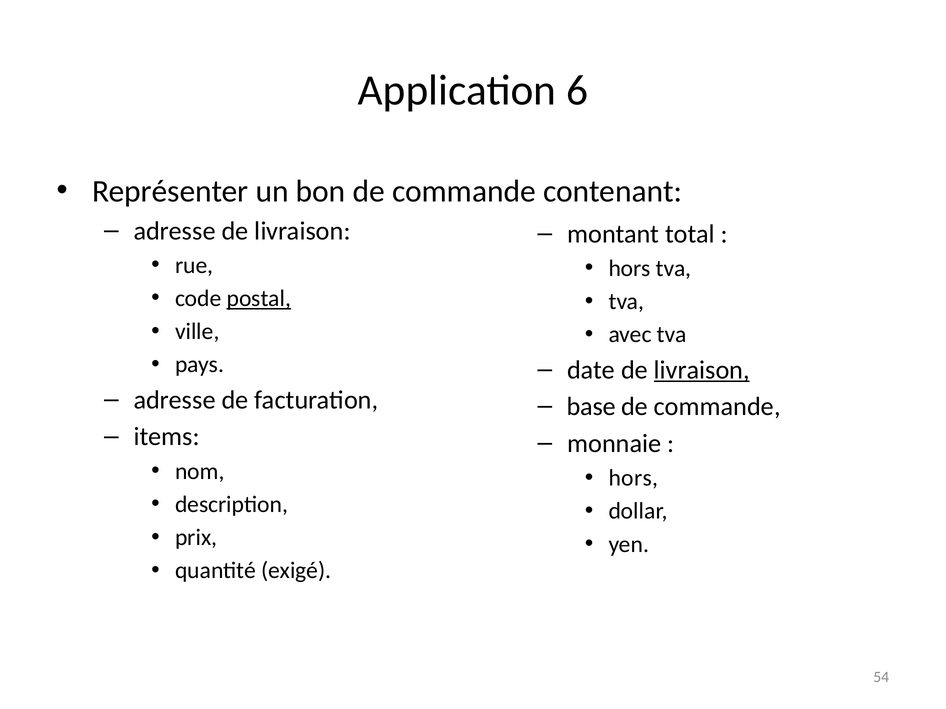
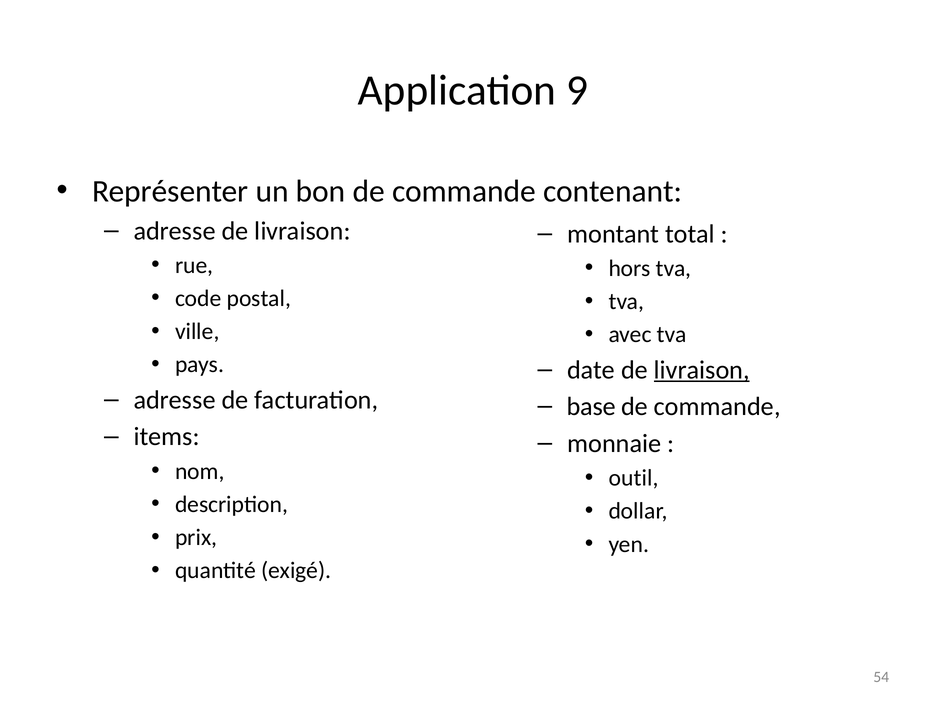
6: 6 -> 9 (577, 91)
postal underline: present -> none (259, 299)
hors: hors -> outil (634, 478)
